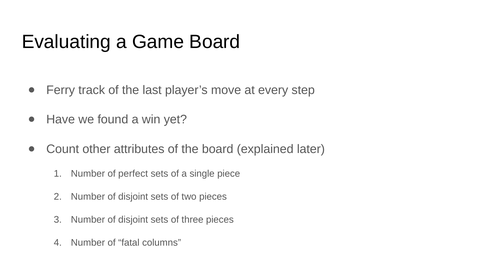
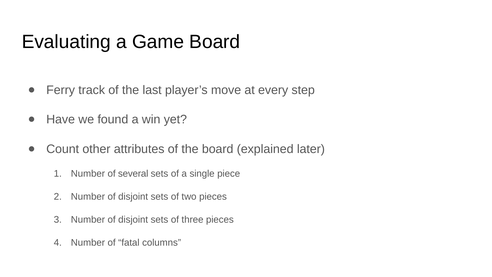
perfect: perfect -> several (133, 173)
